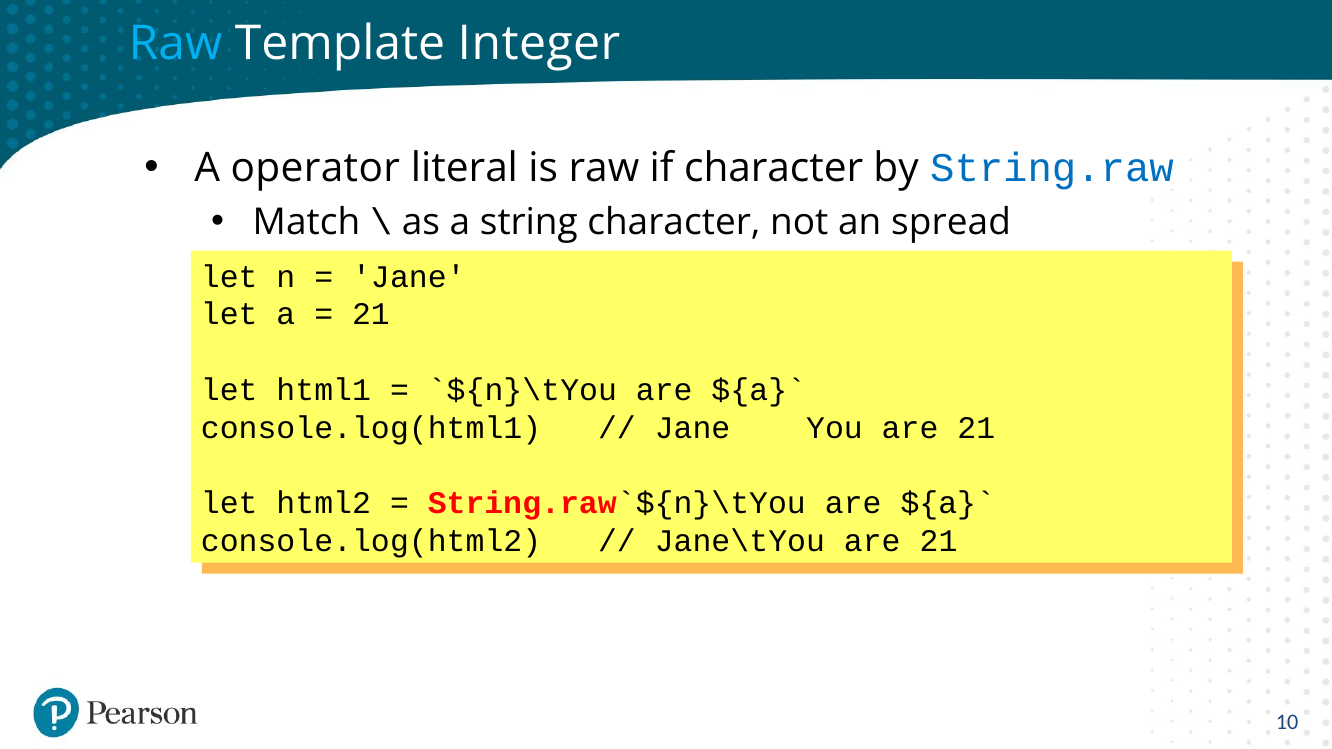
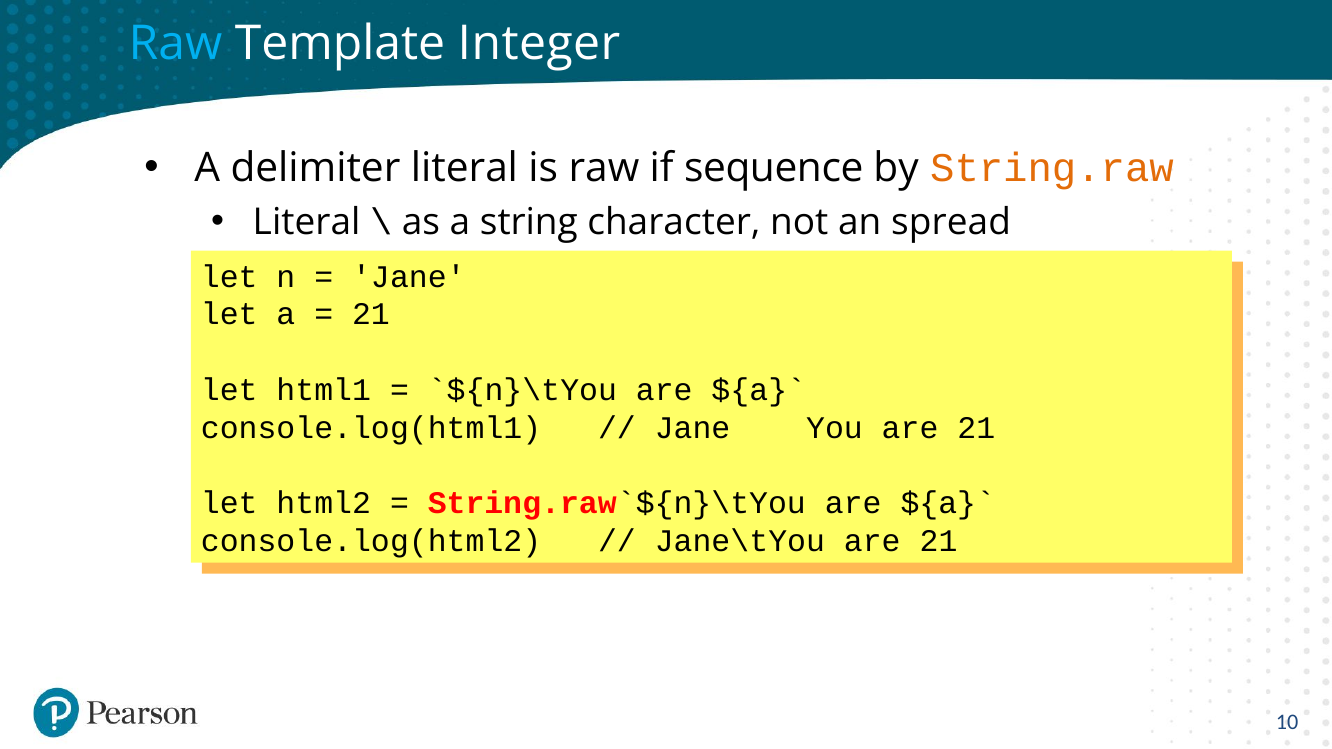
operator: operator -> delimiter (315, 169)
if character: character -> sequence (774, 169)
String.raw colour: blue -> orange (1052, 169)
Match: Match -> Literal (307, 222)
